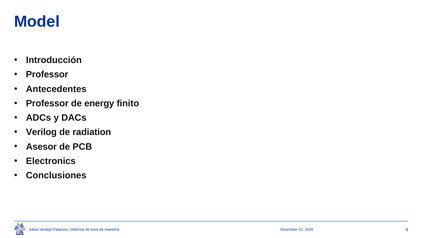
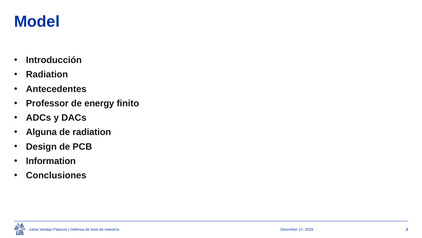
Professor: Professor -> Radiation (47, 74)
Verilog: Verilog -> Alguna (41, 132)
Asesor: Asesor -> Design (41, 146)
Electronics: Electronics -> Information (51, 161)
